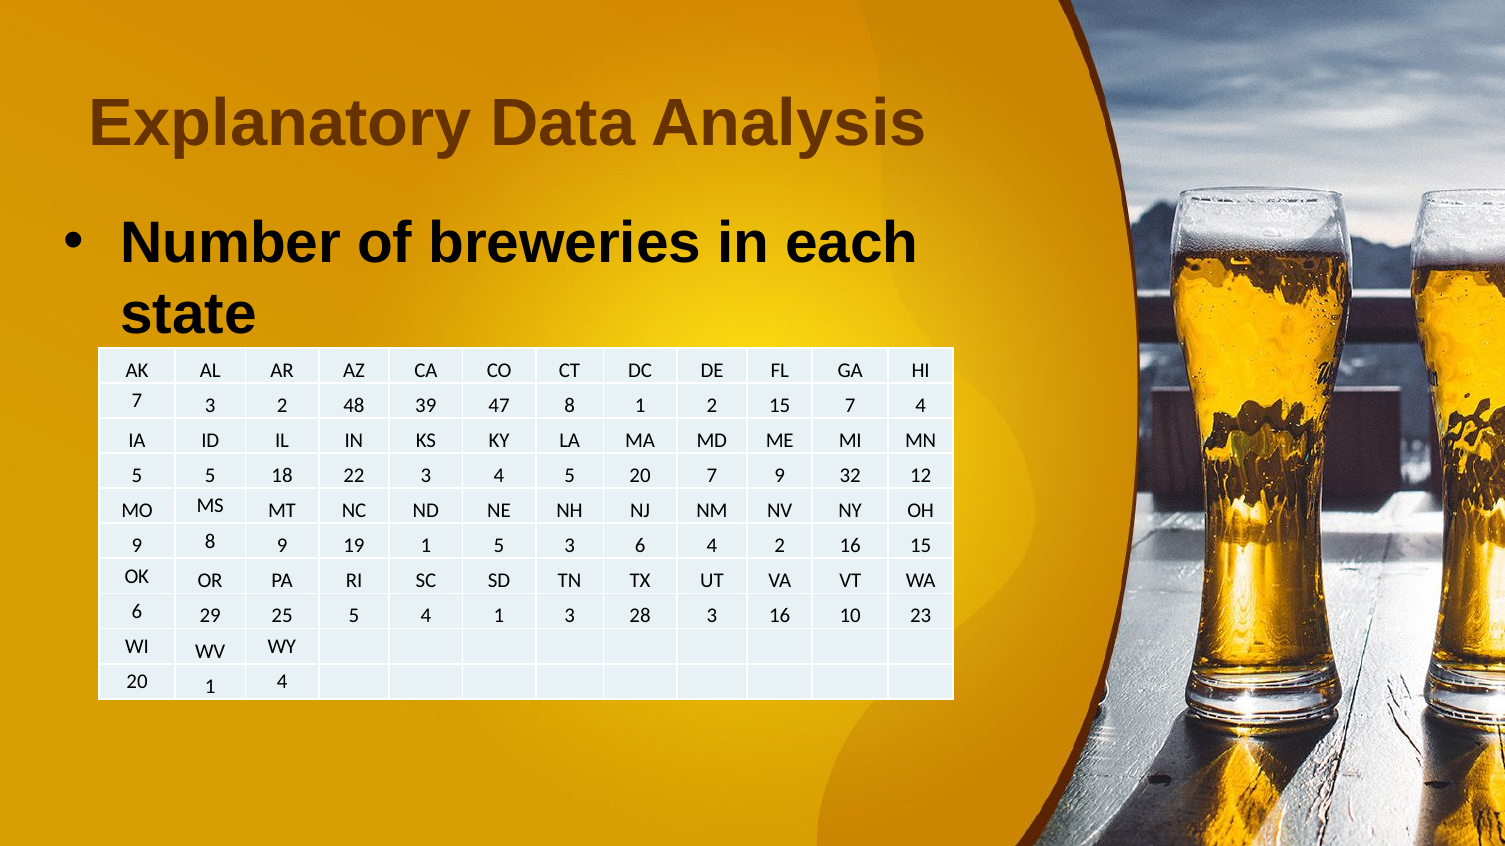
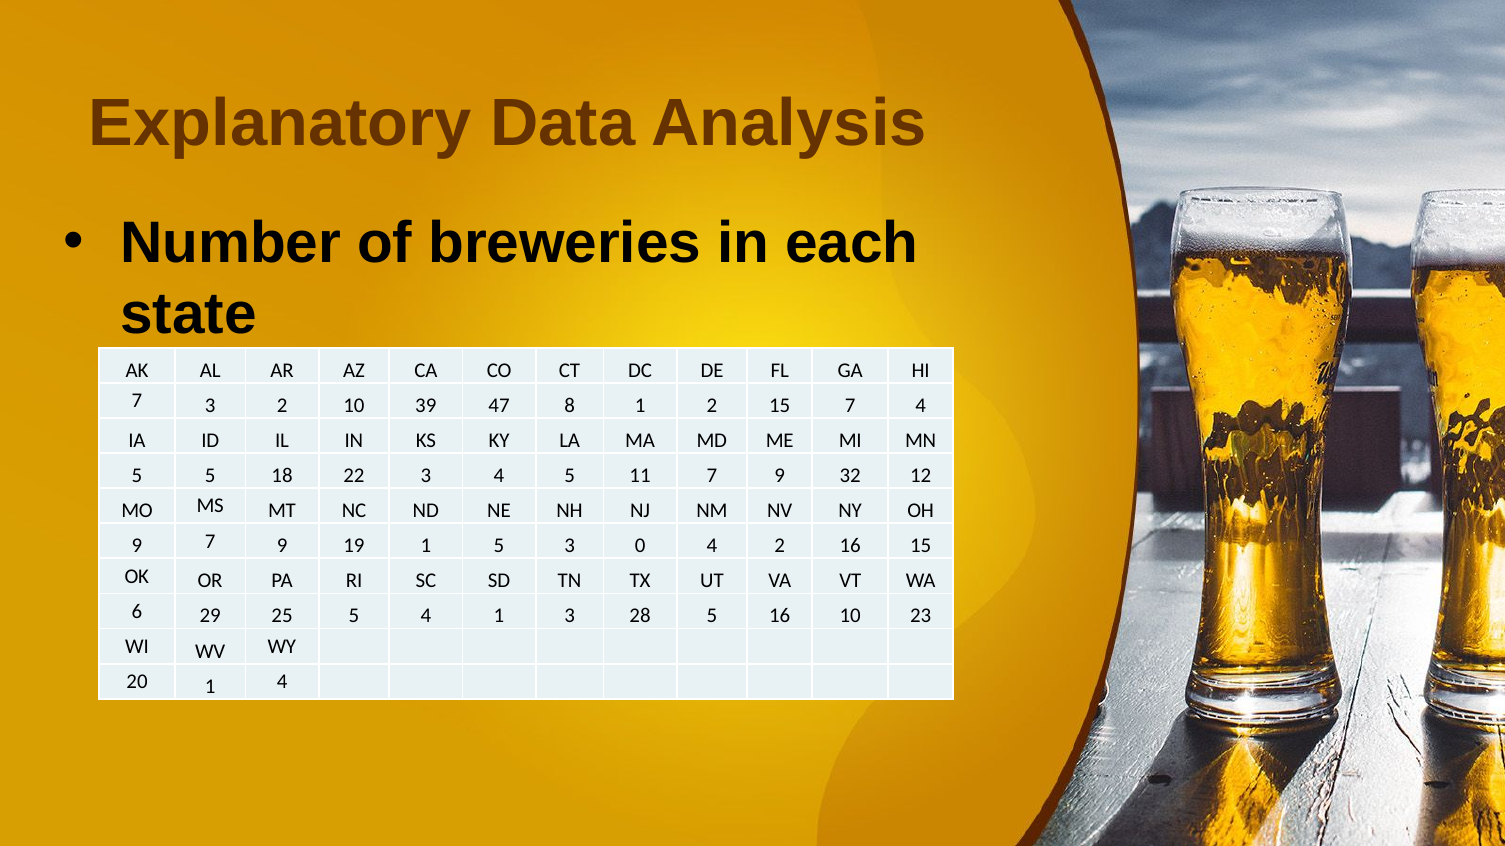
2 48: 48 -> 10 (354, 406)
5 20: 20 -> 11 (640, 476)
9 8: 8 -> 7 (210, 542)
3 6: 6 -> 0 (640, 546)
28 3: 3 -> 5 (712, 616)
